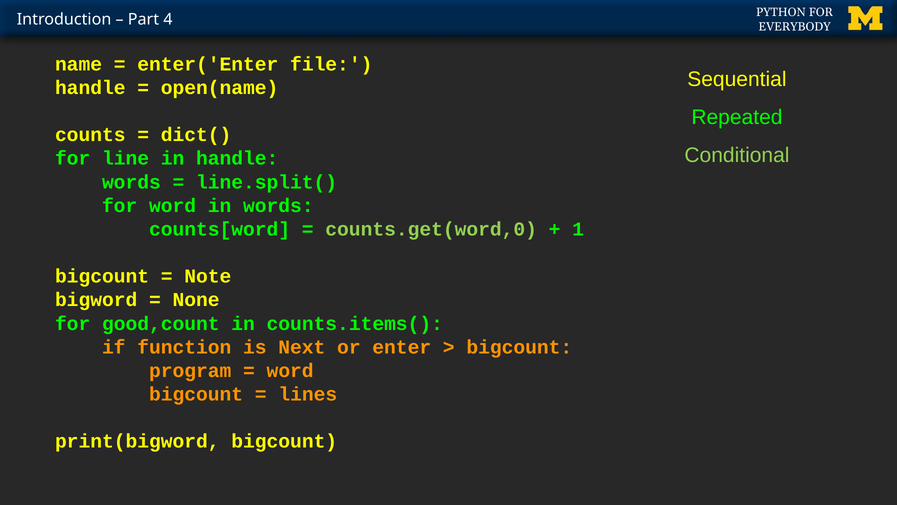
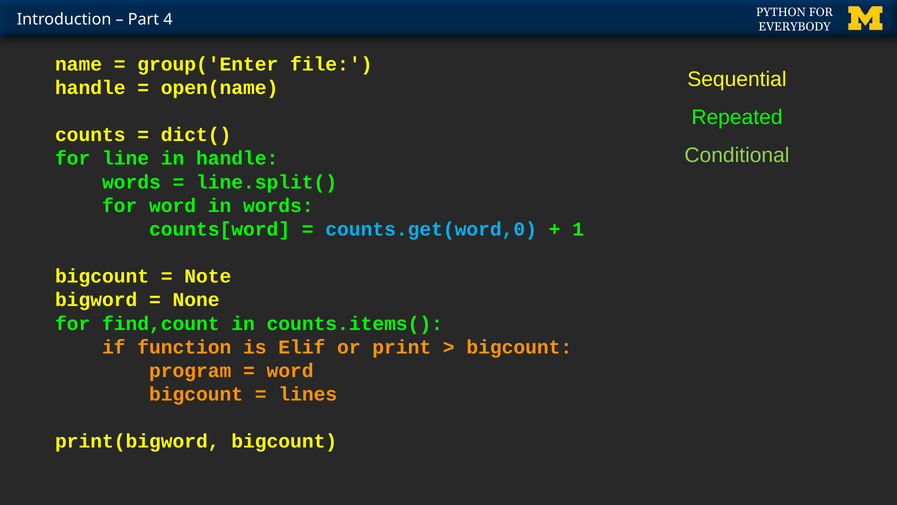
enter('Enter: enter('Enter -> group('Enter (208, 64)
counts.get(word,0 colour: light green -> light blue (431, 229)
good,count: good,count -> find,count (161, 323)
Next: Next -> Elif (302, 347)
enter: enter -> print (402, 347)
